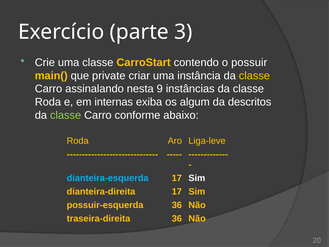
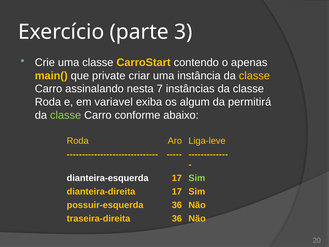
possuir: possuir -> apenas (249, 62)
9: 9 -> 7 (160, 89)
internas: internas -> variavel (114, 102)
descritos: descritos -> permitirá (250, 102)
dianteira-esquerda colour: light blue -> white (108, 178)
Sim colour: white -> light green (197, 178)
